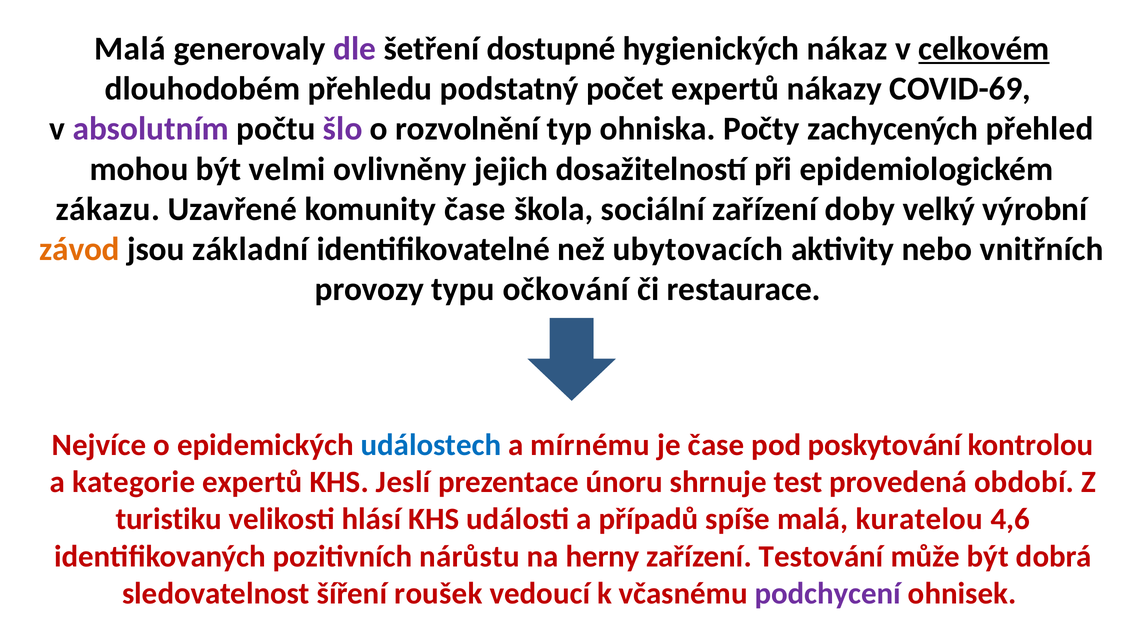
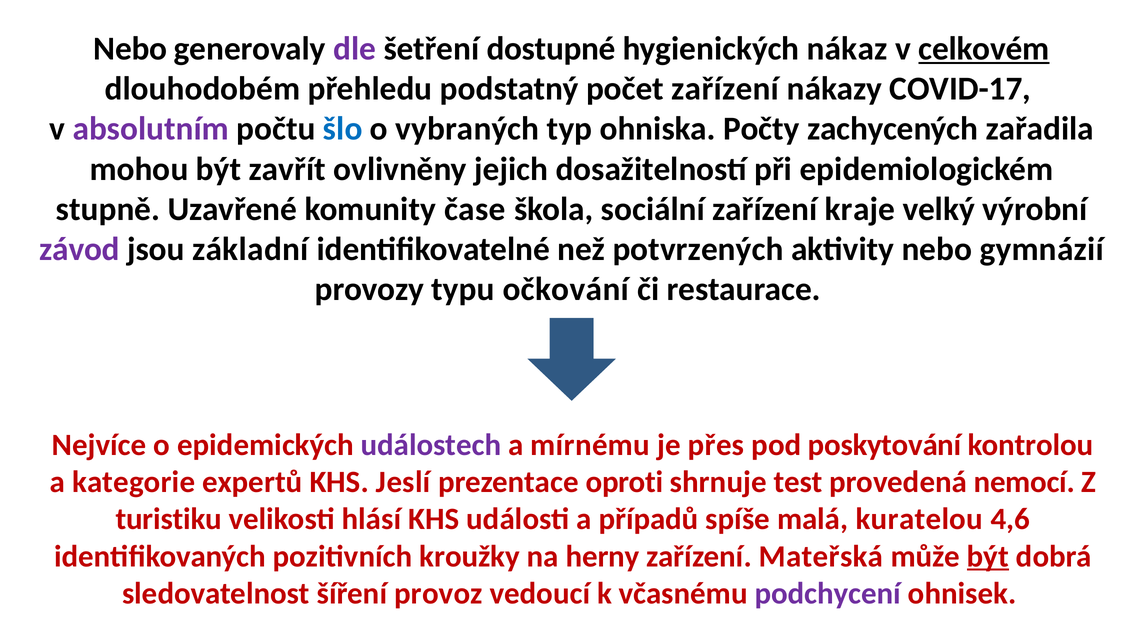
Malá: Malá -> Nebo (130, 49)
počet expertů: expertů -> zařízení (725, 89)
COVID-69: COVID-69 -> COVID-17 (960, 89)
šlo colour: purple -> blue (343, 129)
rozvolnění: rozvolnění -> vybraných (467, 129)
přehled: přehled -> zařadila (1040, 129)
velmi: velmi -> zavřít (287, 169)
zákazu: zákazu -> stupně (108, 209)
doby: doby -> kraje (860, 209)
závod colour: orange -> purple (80, 249)
ubytovacích: ubytovacích -> potvrzených (698, 249)
vnitřních: vnitřních -> gymnázií (1042, 249)
událostech colour: blue -> purple (431, 445)
je čase: čase -> přes (716, 445)
únoru: únoru -> oproti (624, 482)
období: období -> nemocí (1024, 482)
nárůstu: nárůstu -> kroužky (470, 557)
Testování: Testování -> Mateřská (821, 557)
být underline: none -> present (988, 557)
roušek: roušek -> provoz (438, 594)
